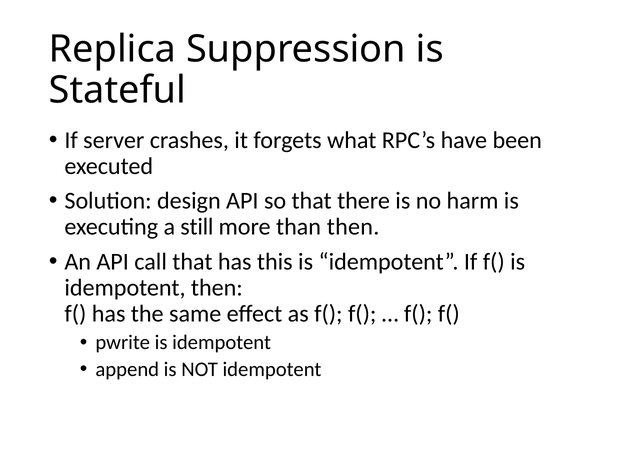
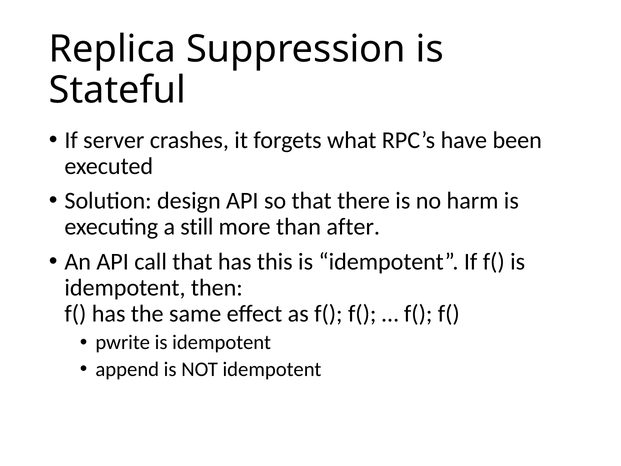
than then: then -> after (353, 227)
